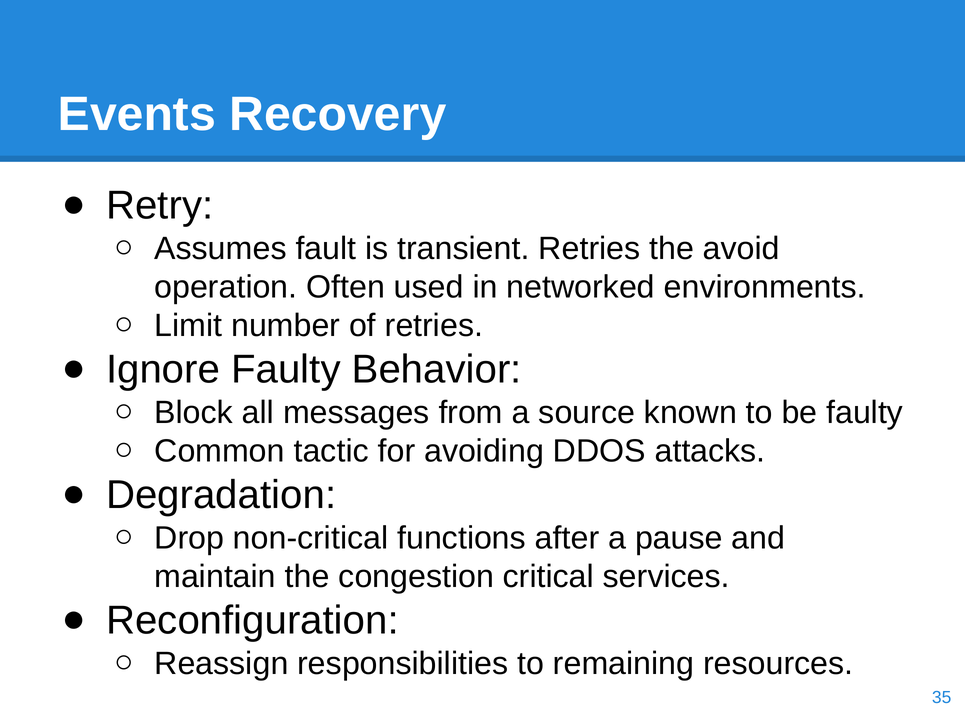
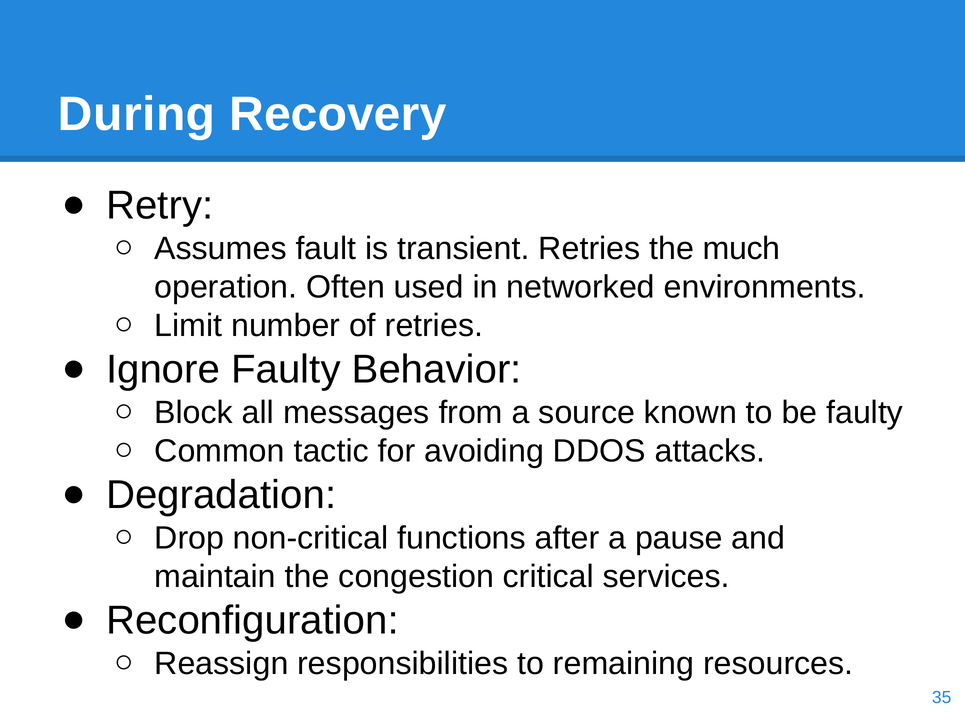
Events: Events -> During (137, 114)
avoid: avoid -> much (741, 248)
